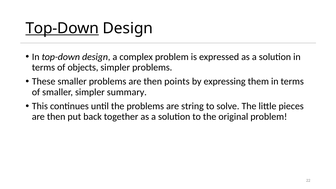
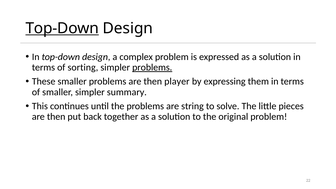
objects: objects -> sorting (83, 67)
problems underline: none -> present (152, 67)
points: points -> player (177, 81)
